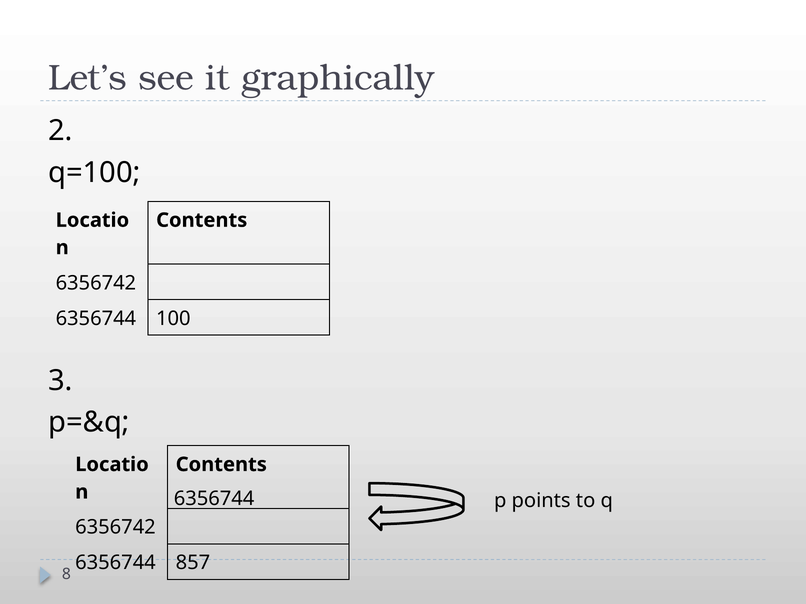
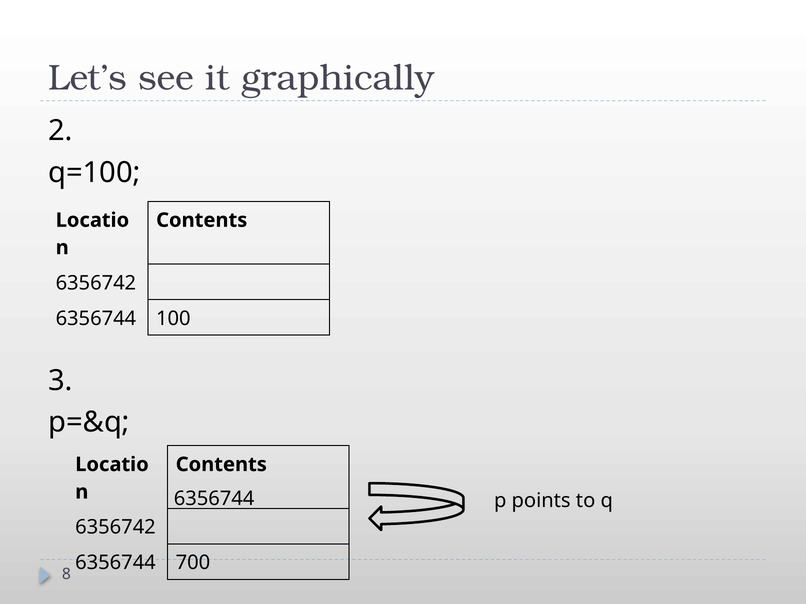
857: 857 -> 700 (193, 563)
